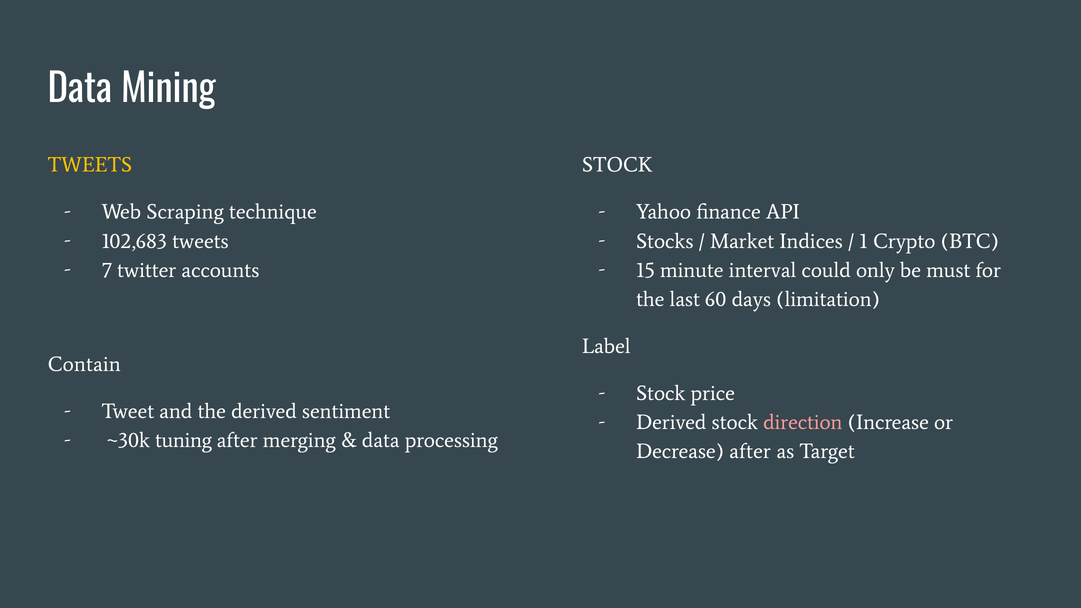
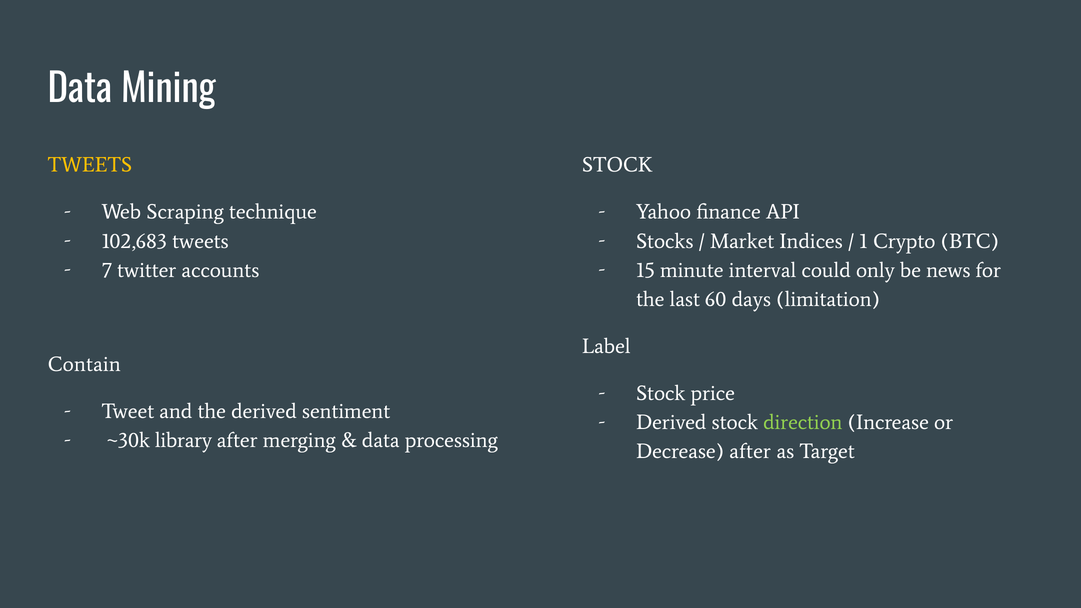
must: must -> news (948, 270)
direction colour: pink -> light green (803, 422)
tuning: tuning -> library (184, 440)
